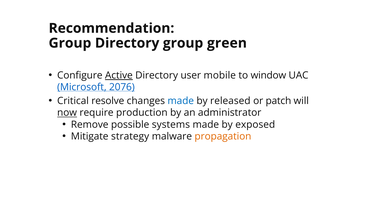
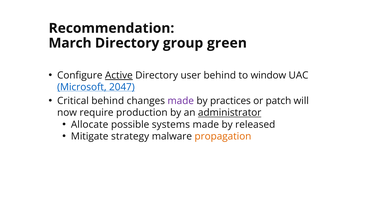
Group: Group -> March (70, 43)
user mobile: mobile -> behind (220, 75)
2076: 2076 -> 2047 (122, 87)
Critical resolve: resolve -> behind (108, 101)
made colour: blue -> purple (181, 101)
released: released -> practices (230, 101)
now underline: present -> none (67, 113)
administrator underline: none -> present (230, 113)
Remove: Remove -> Allocate (90, 125)
exposed: exposed -> released (255, 125)
